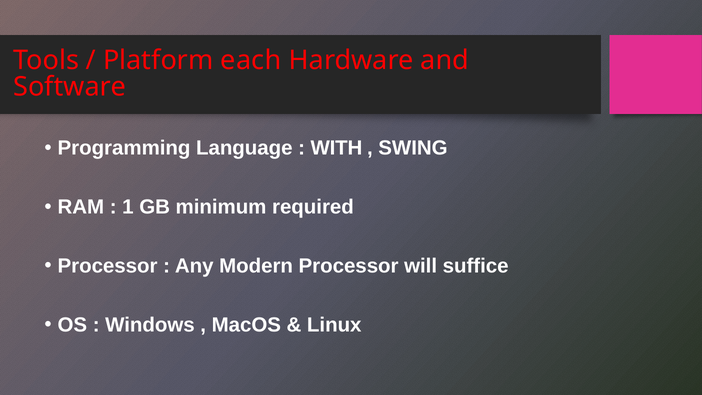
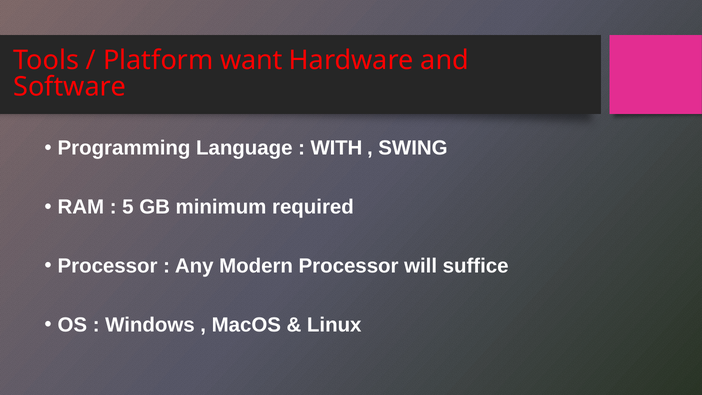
each: each -> want (251, 60)
1: 1 -> 5 (128, 207)
